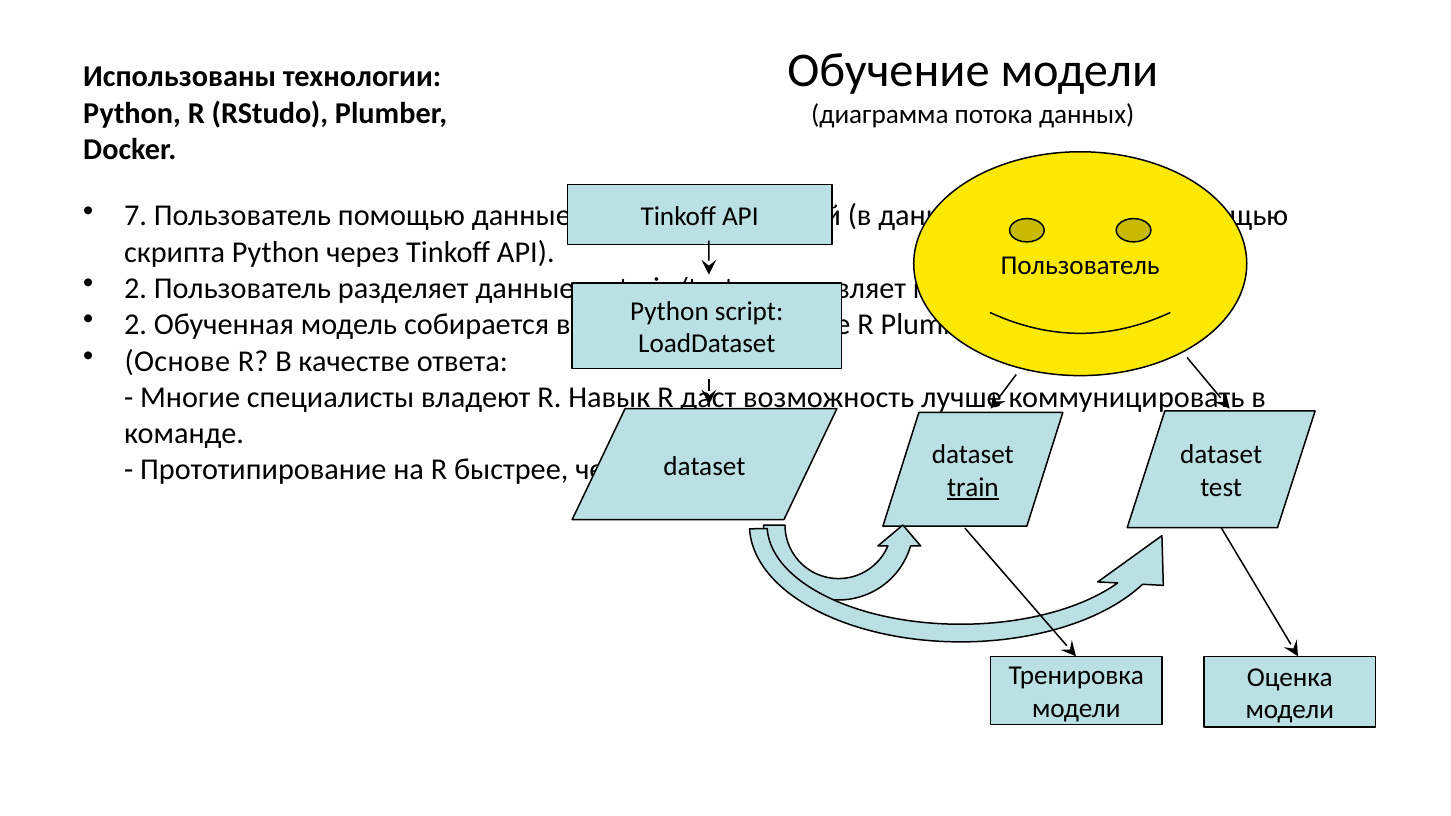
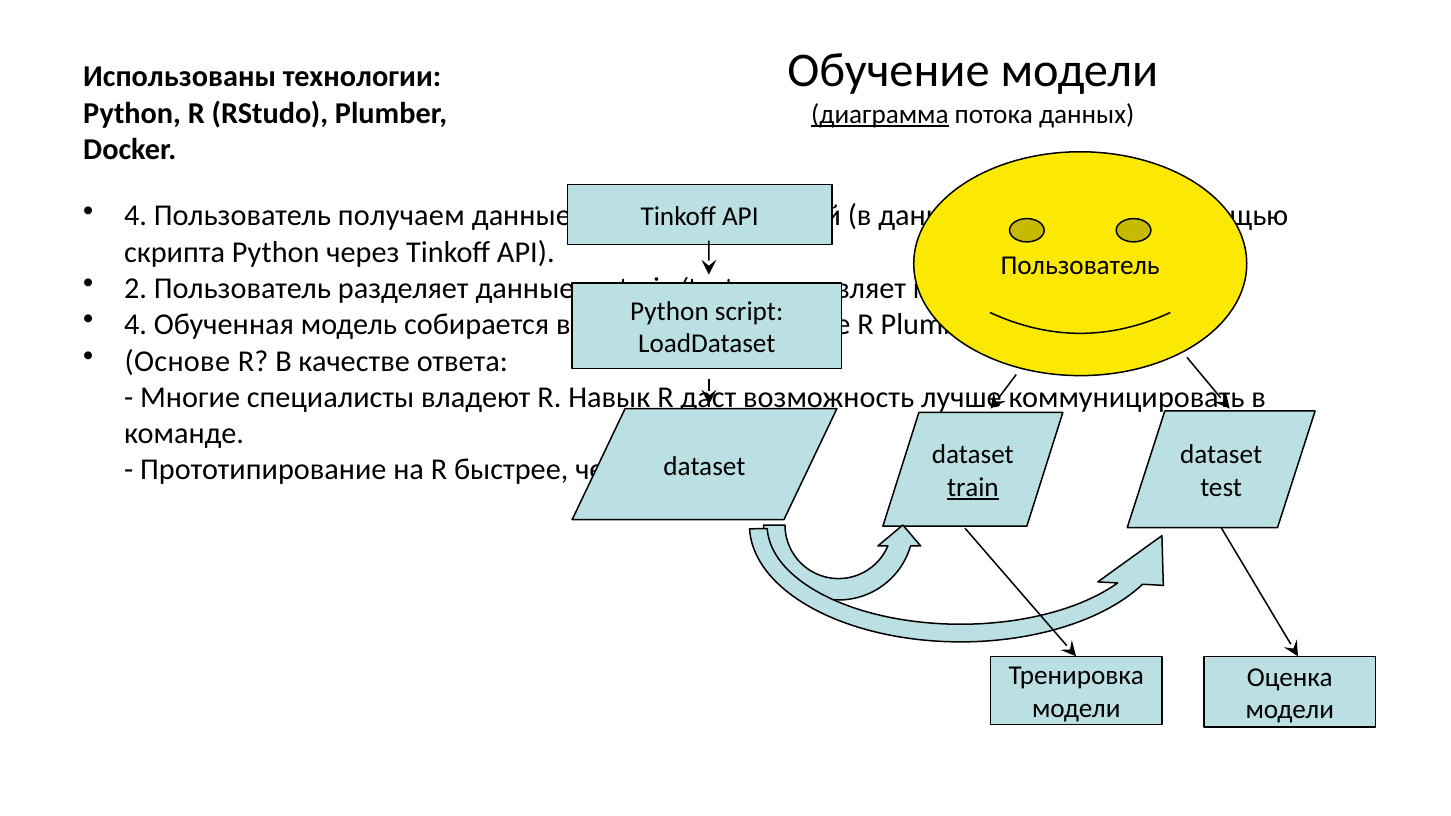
диаграмма underline: none -> present (880, 114)
7: 7 -> 4 (136, 216)
Пользователь помощью: помощью -> получаем (401, 216)
2: 2 -> 4 (136, 325)
